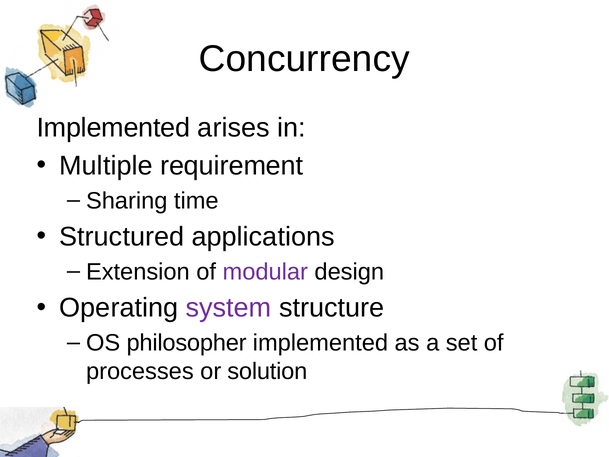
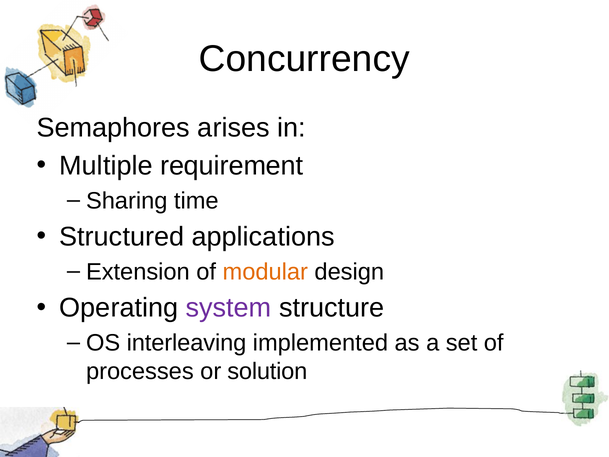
Implemented: Implemented -> Semaphores (113, 128)
modular colour: purple -> orange (265, 272)
philosopher: philosopher -> interleaving (187, 343)
